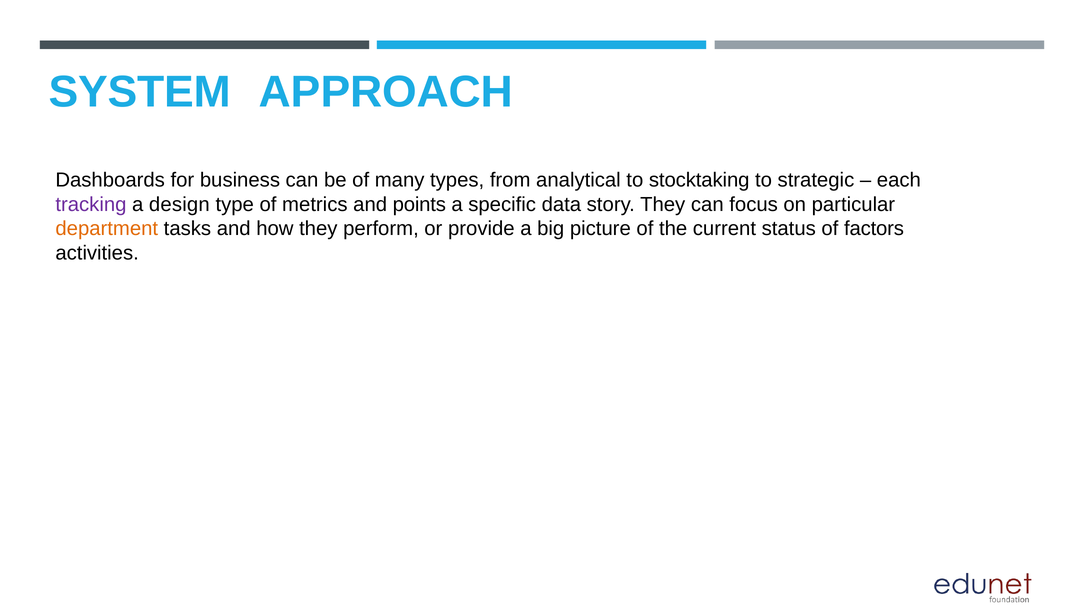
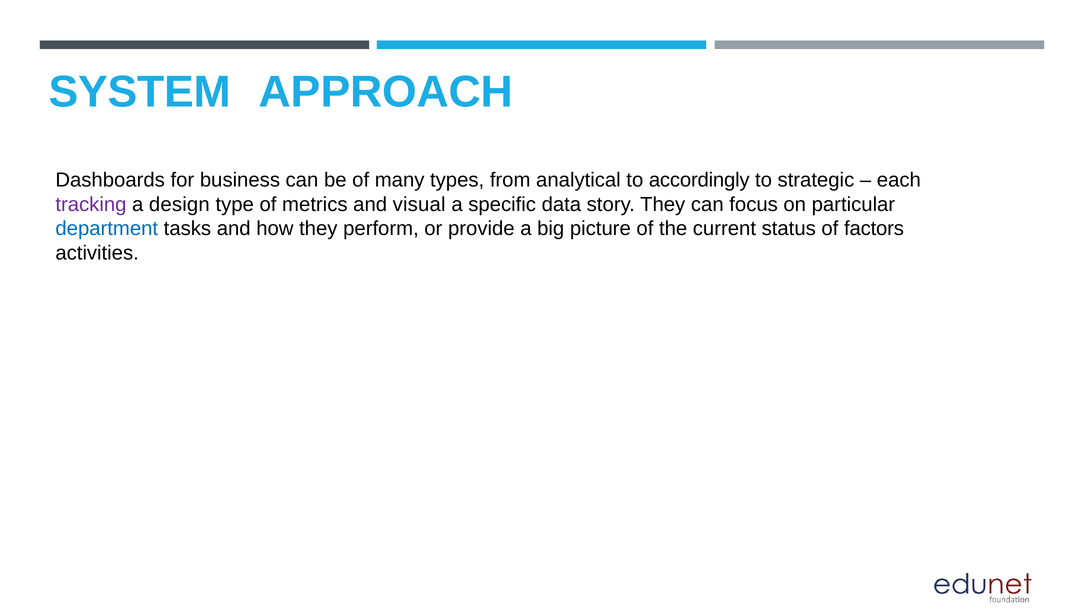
stocktaking: stocktaking -> accordingly (699, 180)
points: points -> visual (419, 205)
department colour: orange -> blue (107, 229)
